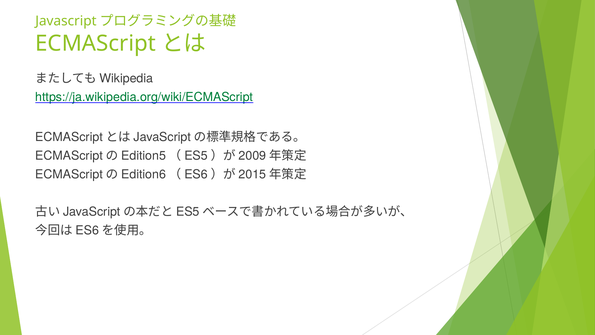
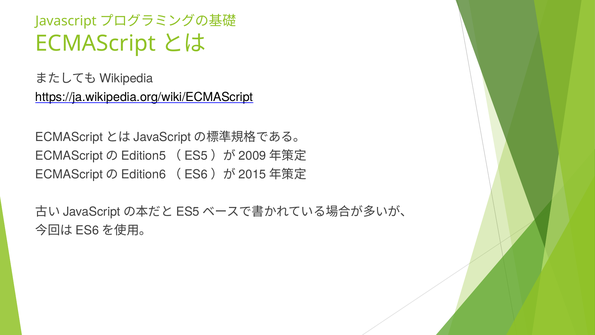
https://ja.wikipedia.org/wiki/ECMAScript colour: green -> black (144, 97)
